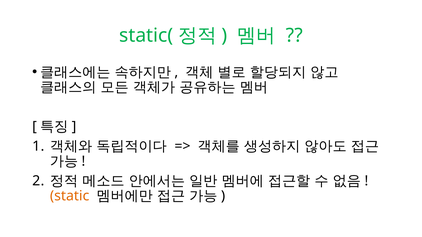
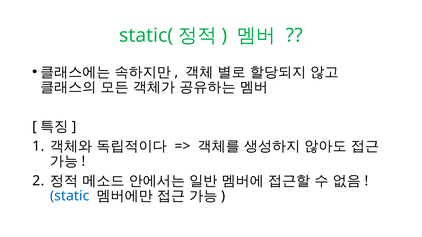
static colour: orange -> blue (70, 196)
